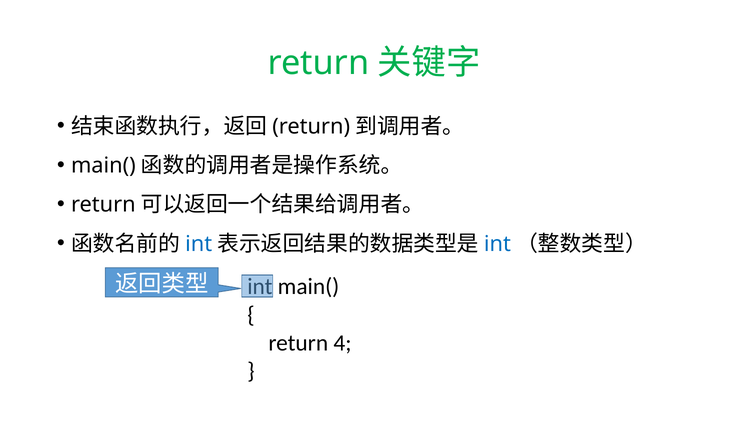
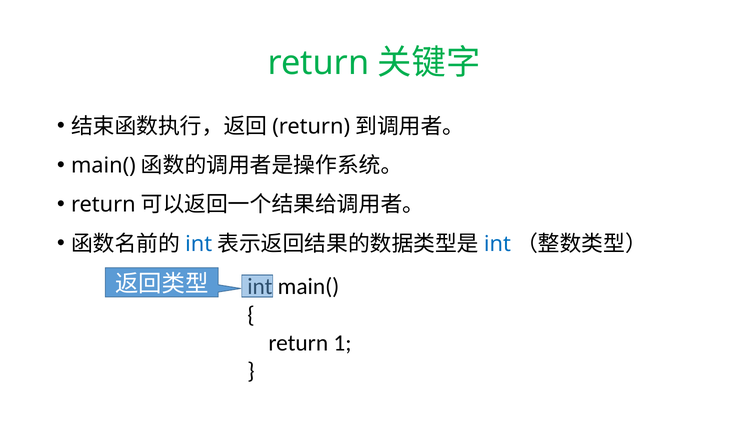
4: 4 -> 1 (342, 343)
